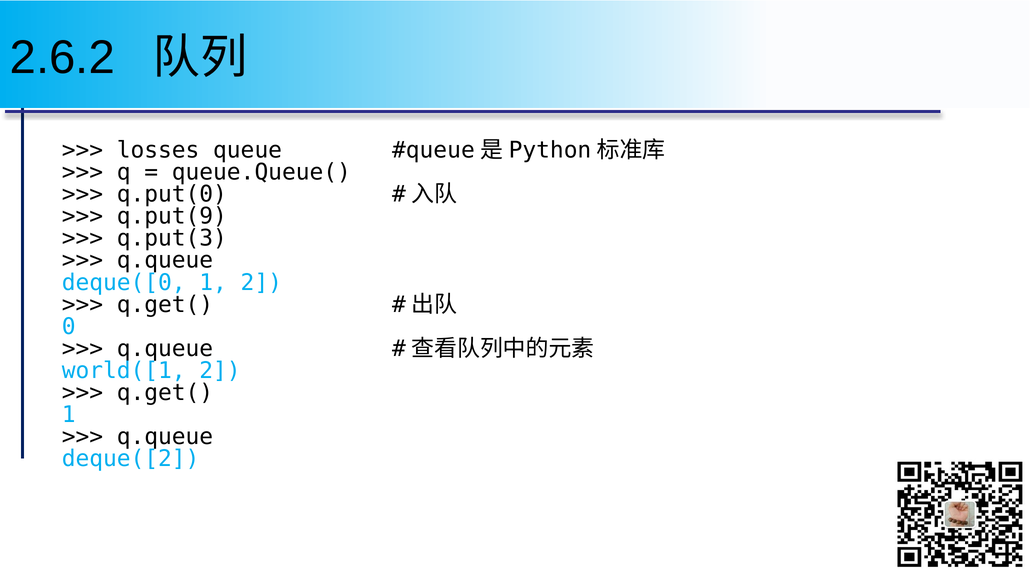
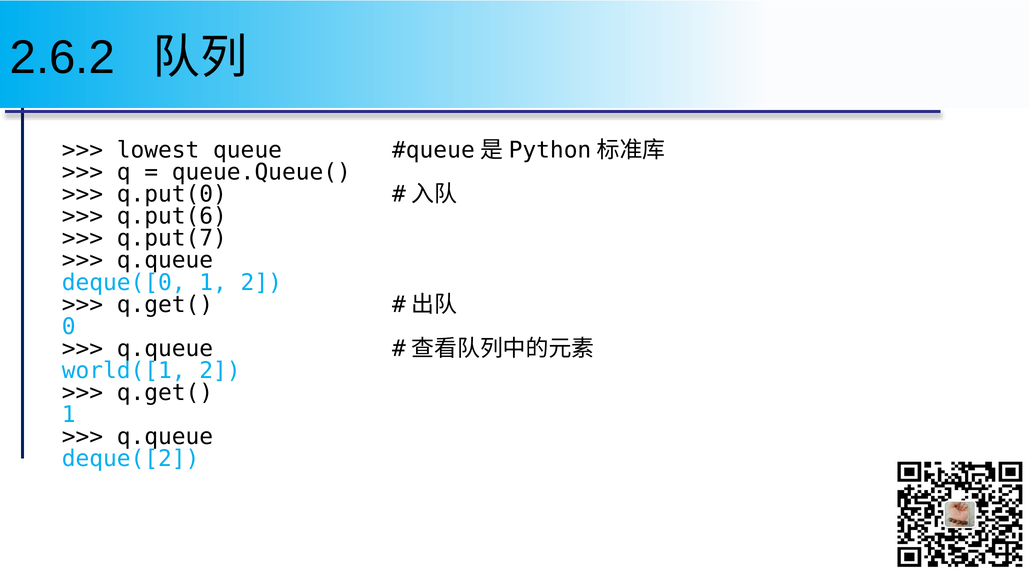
losses: losses -> lowest (158, 151)
q.put(9: q.put(9 -> q.put(6 (172, 217)
q.put(3: q.put(3 -> q.put(7 (172, 239)
